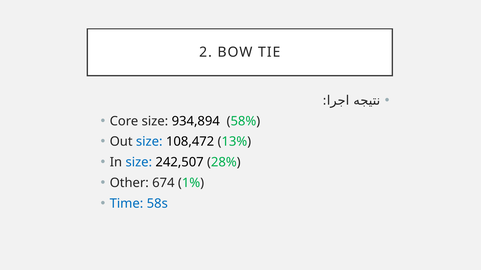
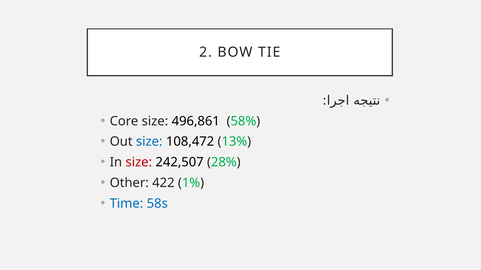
934,894: 934,894 -> 496,861 (196, 121)
size colour: blue -> red (139, 163)
674: 674 -> 422 (163, 183)
